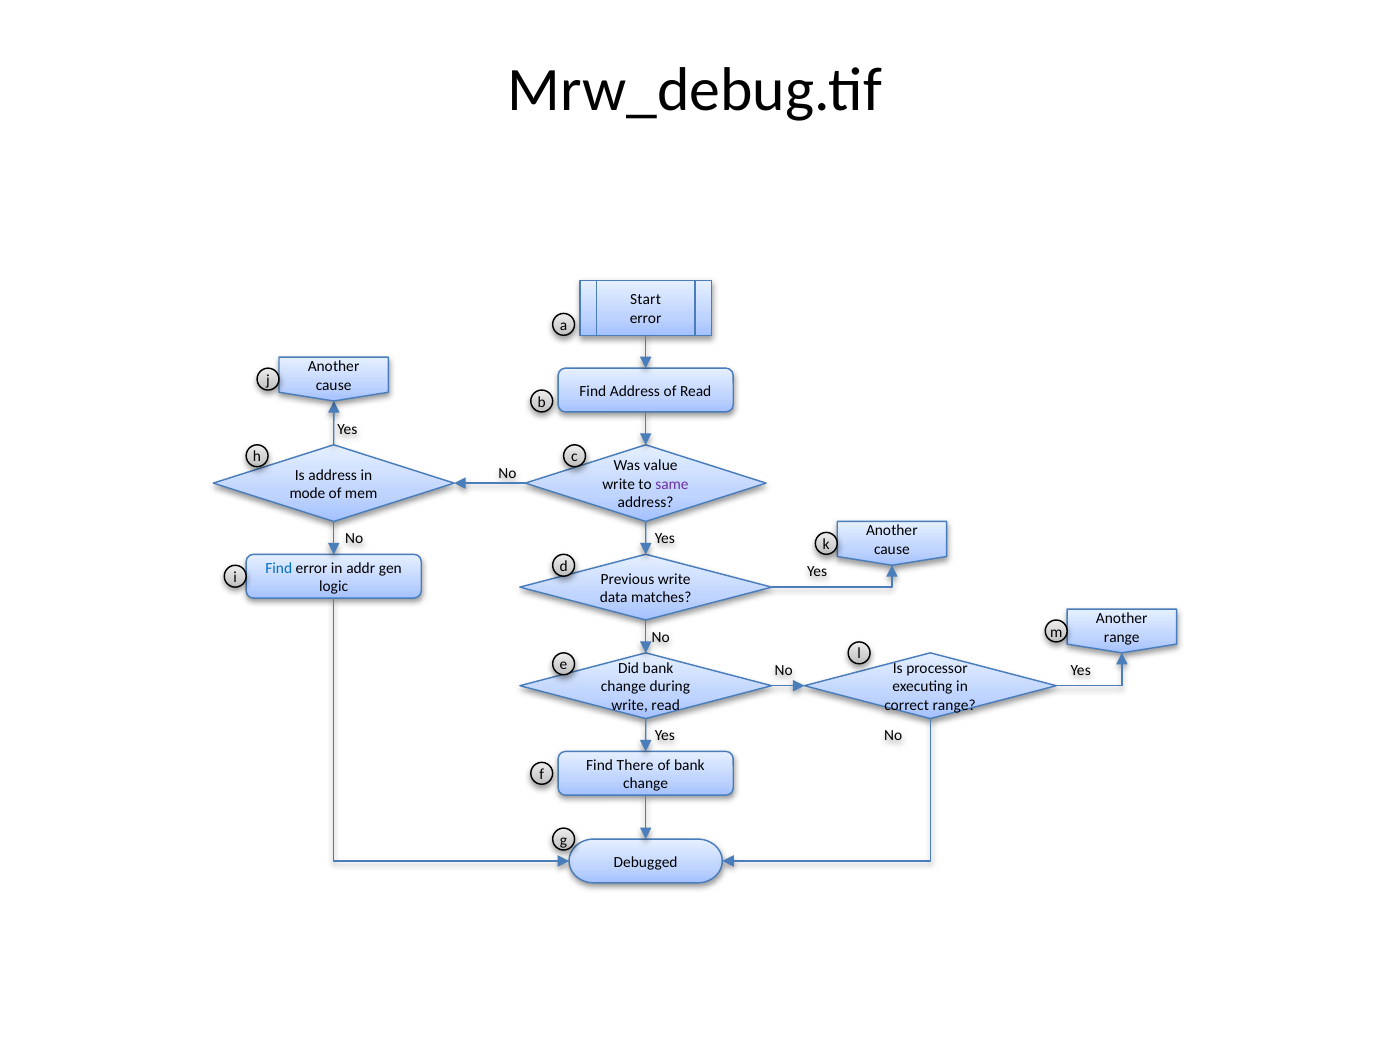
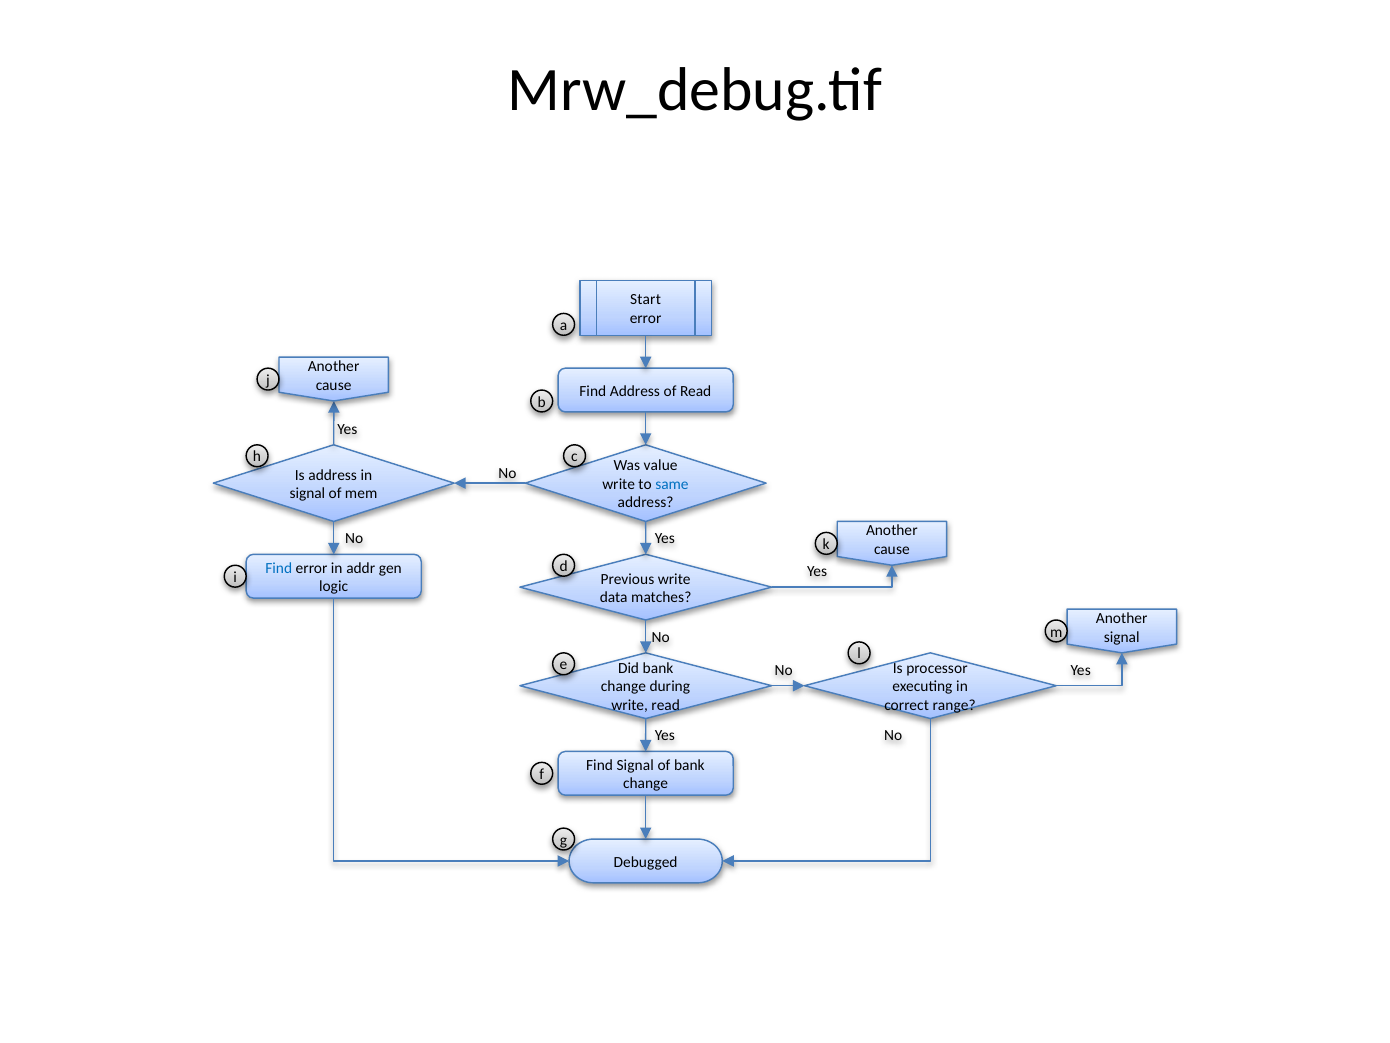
same colour: purple -> blue (672, 484)
mode: mode -> signal (307, 493)
range: range -> signal (1122, 637)
Find There: There -> Signal (635, 765)
